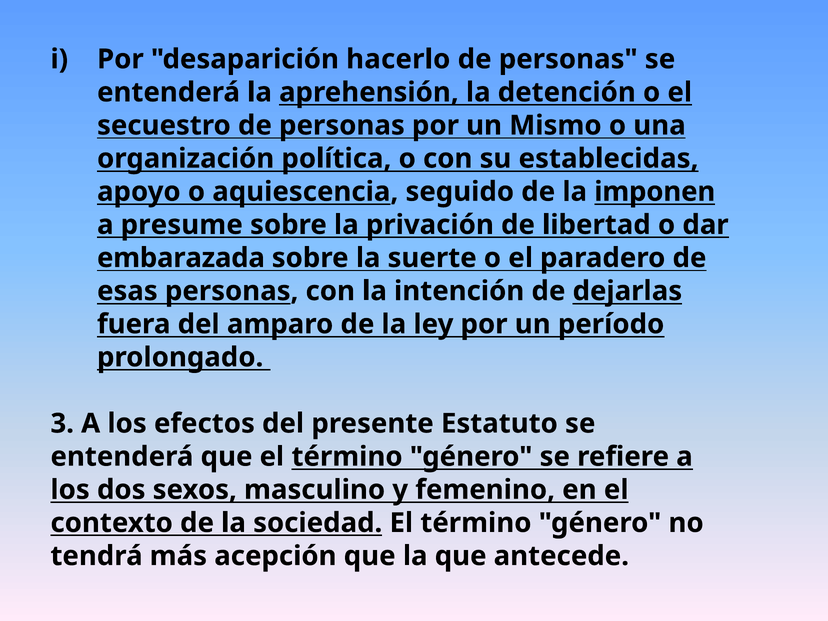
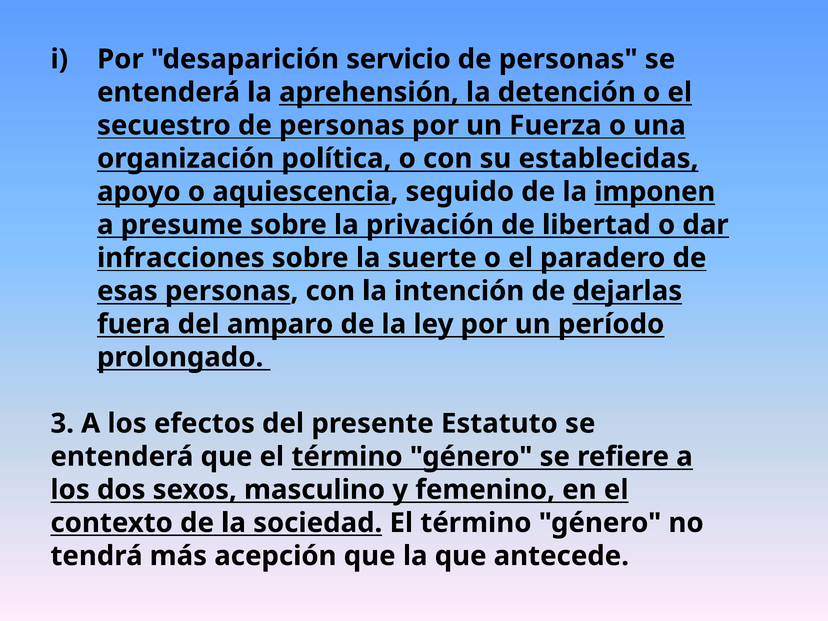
hacerlo: hacerlo -> servicio (398, 59)
Mismo: Mismo -> Fuerza (555, 125)
embarazada: embarazada -> infracciones (181, 258)
